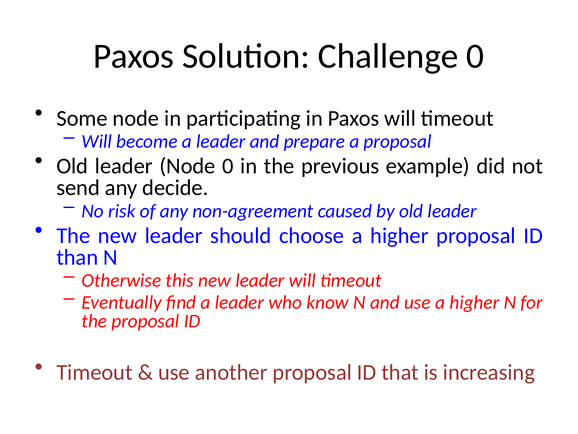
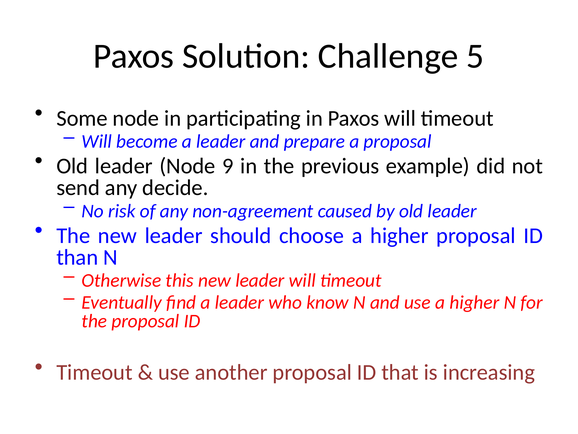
Challenge 0: 0 -> 5 (475, 56)
Node 0: 0 -> 9 (228, 166)
